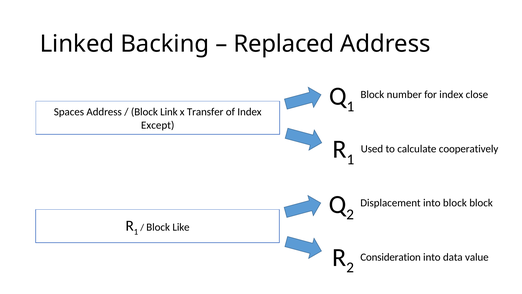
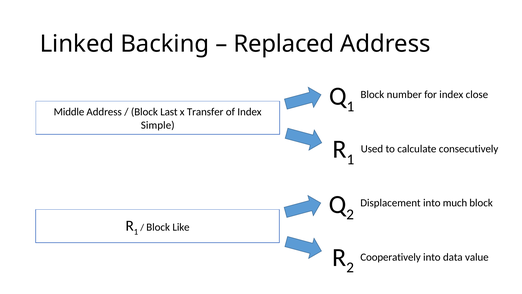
Spaces: Spaces -> Middle (69, 112)
Link: Link -> Last (169, 112)
Except: Except -> Simple (158, 125)
cooperatively: cooperatively -> consecutively (469, 149)
into block: block -> much (455, 203)
Consideration: Consideration -> Cooperatively (391, 257)
